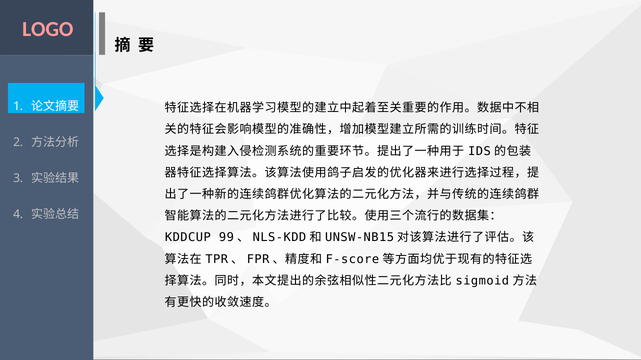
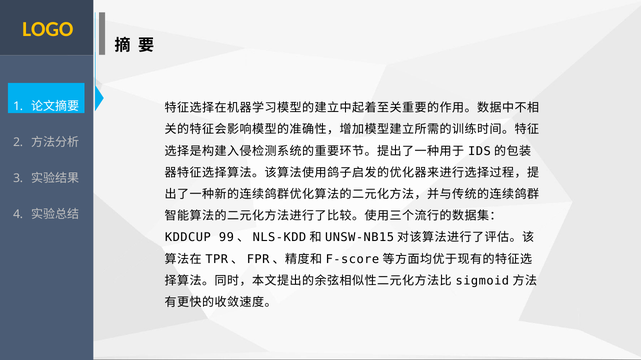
LOGO colour: pink -> yellow (48, 29)
